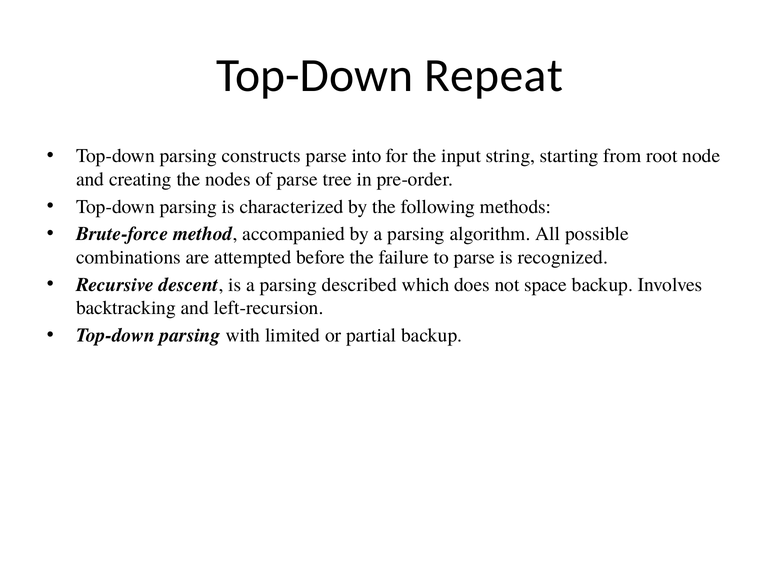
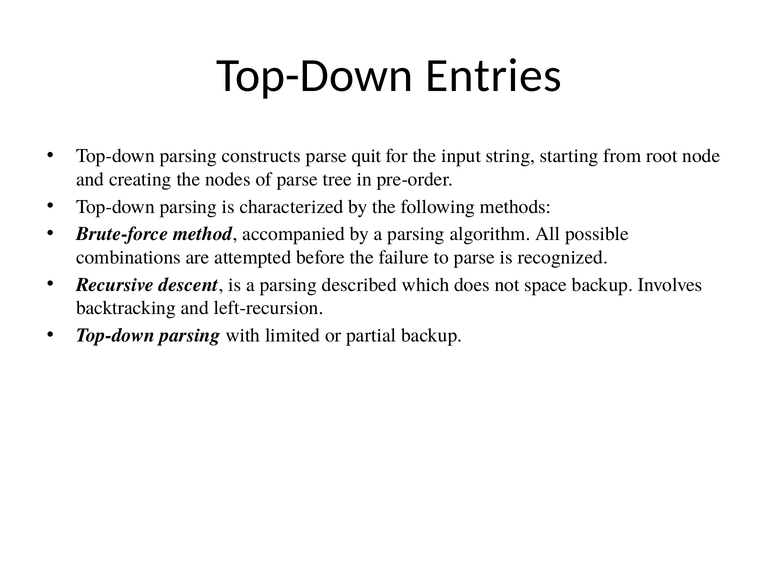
Repeat: Repeat -> Entries (493, 76)
into: into -> quit (366, 156)
